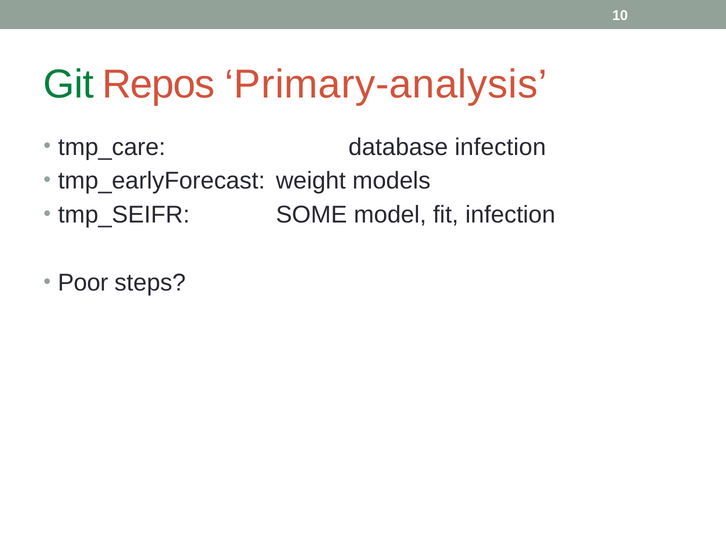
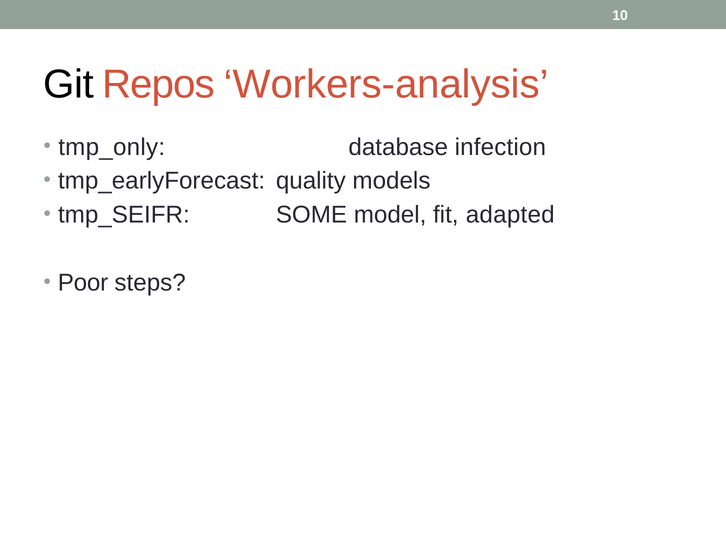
Git colour: green -> black (69, 85)
Primary-analysis: Primary-analysis -> Workers-analysis (386, 85)
tmp_care: tmp_care -> tmp_only (112, 147)
weight: weight -> quality (311, 181)
fit infection: infection -> adapted (510, 215)
